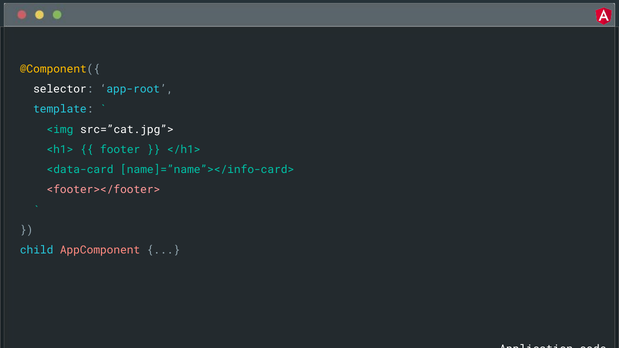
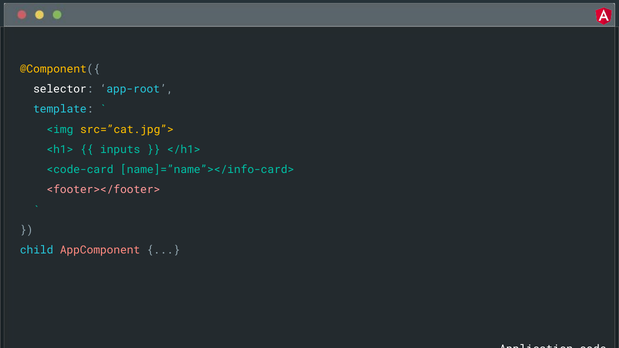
src=”cat.jpg”> colour: white -> yellow (127, 129)
footer: footer -> inputs (120, 150)
<data-card: <data-card -> <code-card (80, 170)
